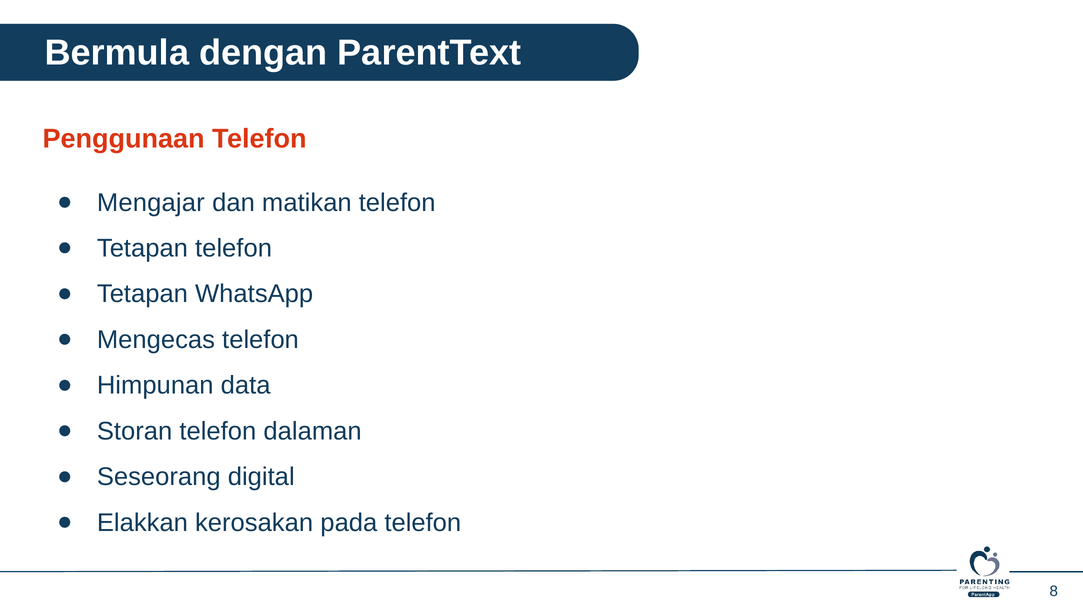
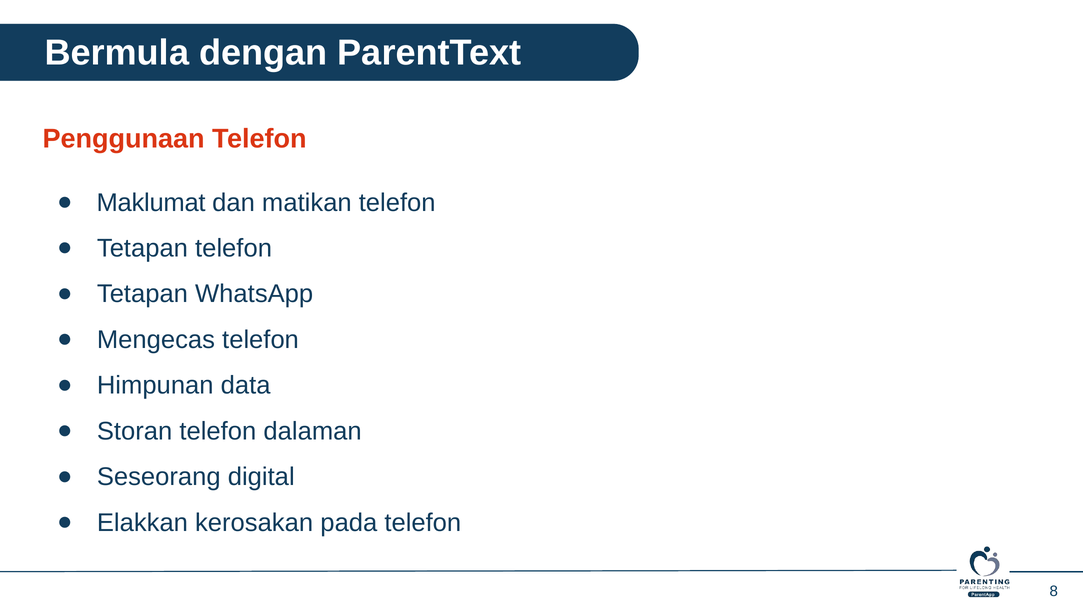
Mengajar: Mengajar -> Maklumat (151, 203)
